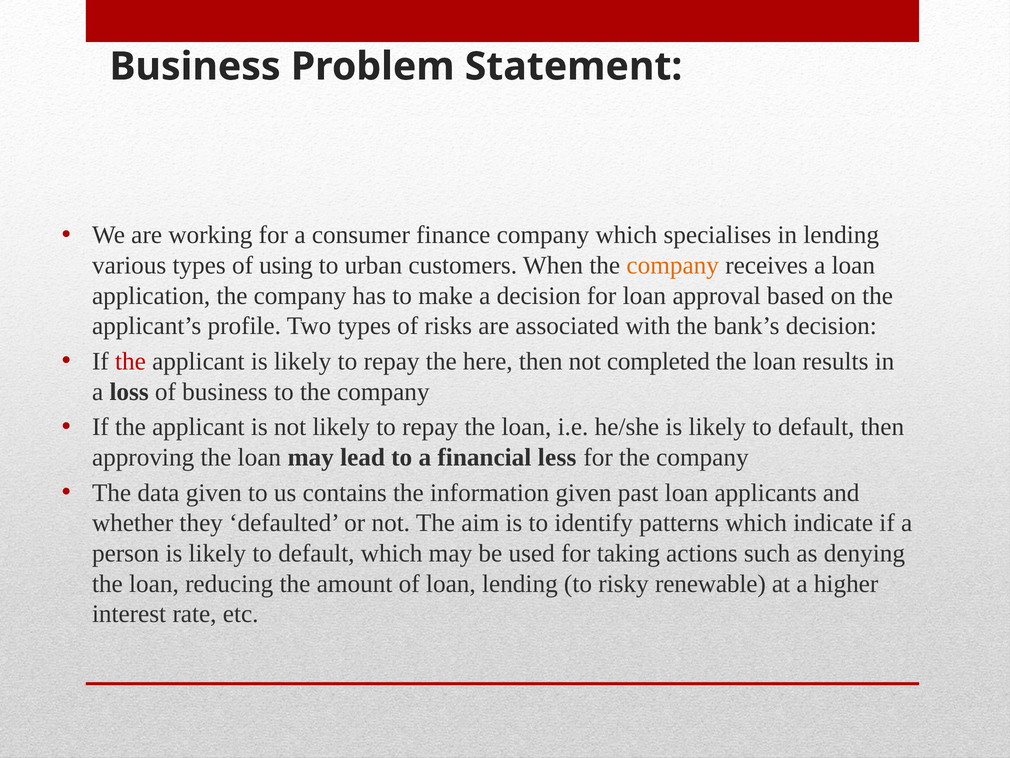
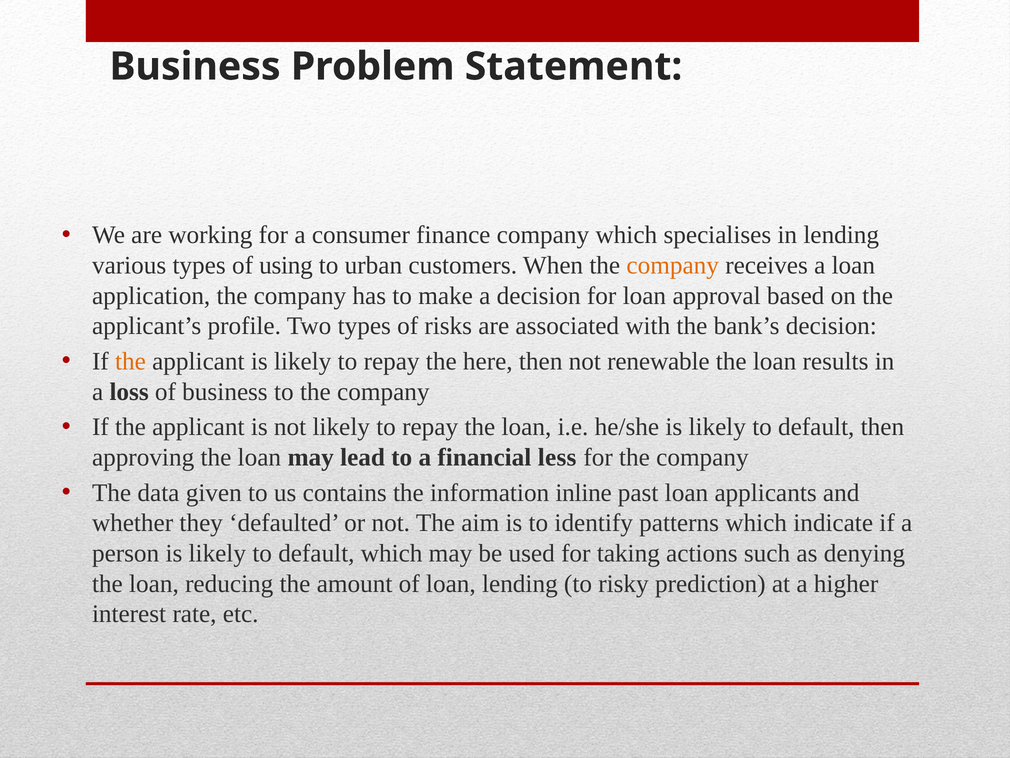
the colour: red -> orange (130, 361)
completed: completed -> renewable (658, 361)
information given: given -> inline (584, 492)
renewable: renewable -> prediction (710, 583)
